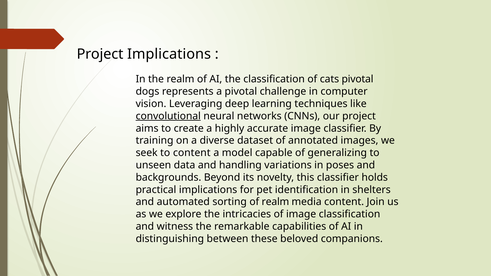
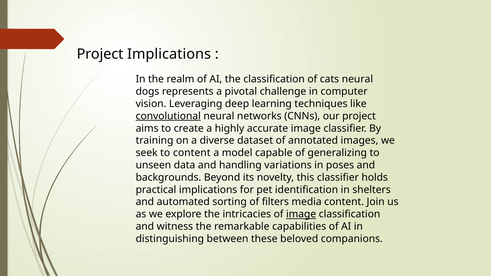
cats pivotal: pivotal -> neural (357, 79)
of realm: realm -> filters (275, 202)
image underline: none -> present (301, 214)
